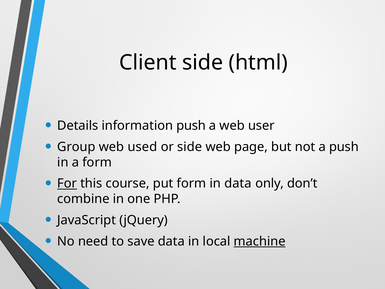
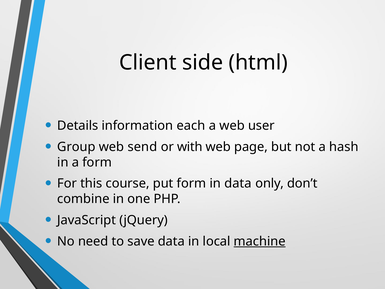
information push: push -> each (191, 126)
used: used -> send (142, 147)
or side: side -> with (190, 147)
a push: push -> hash (344, 147)
For underline: present -> none (67, 183)
